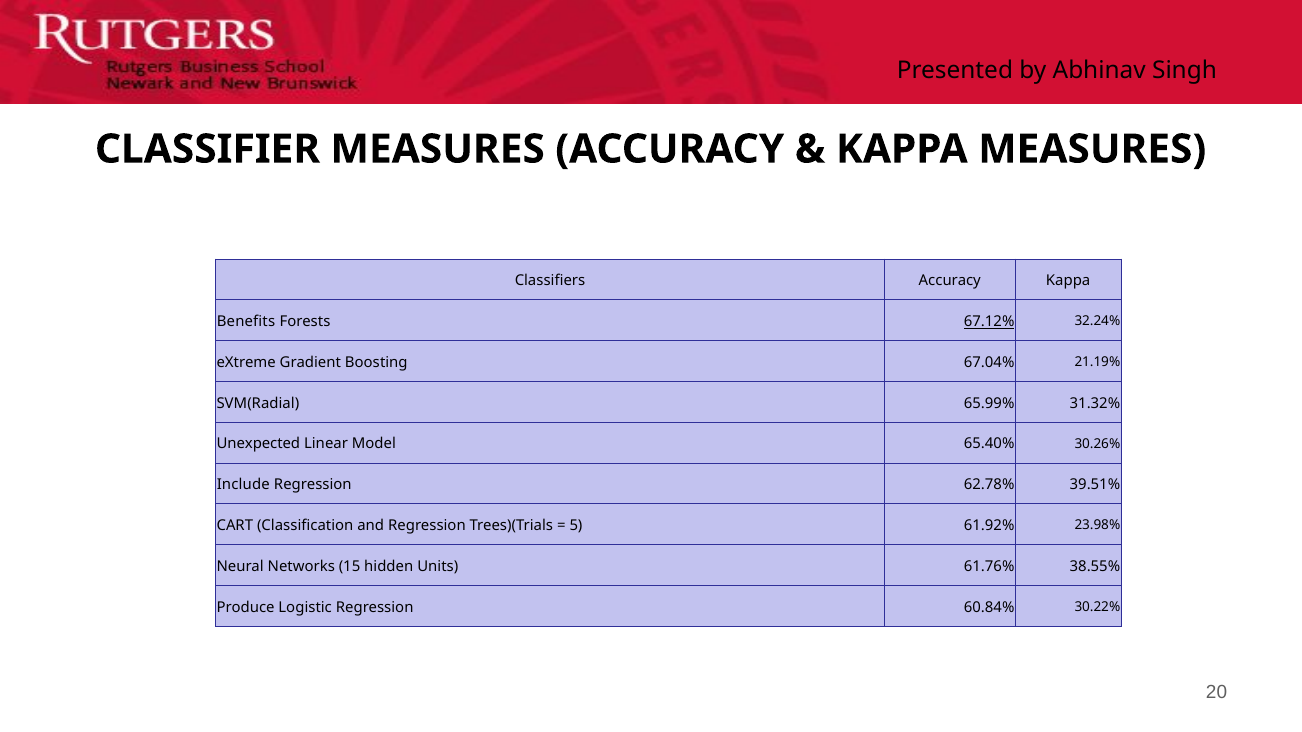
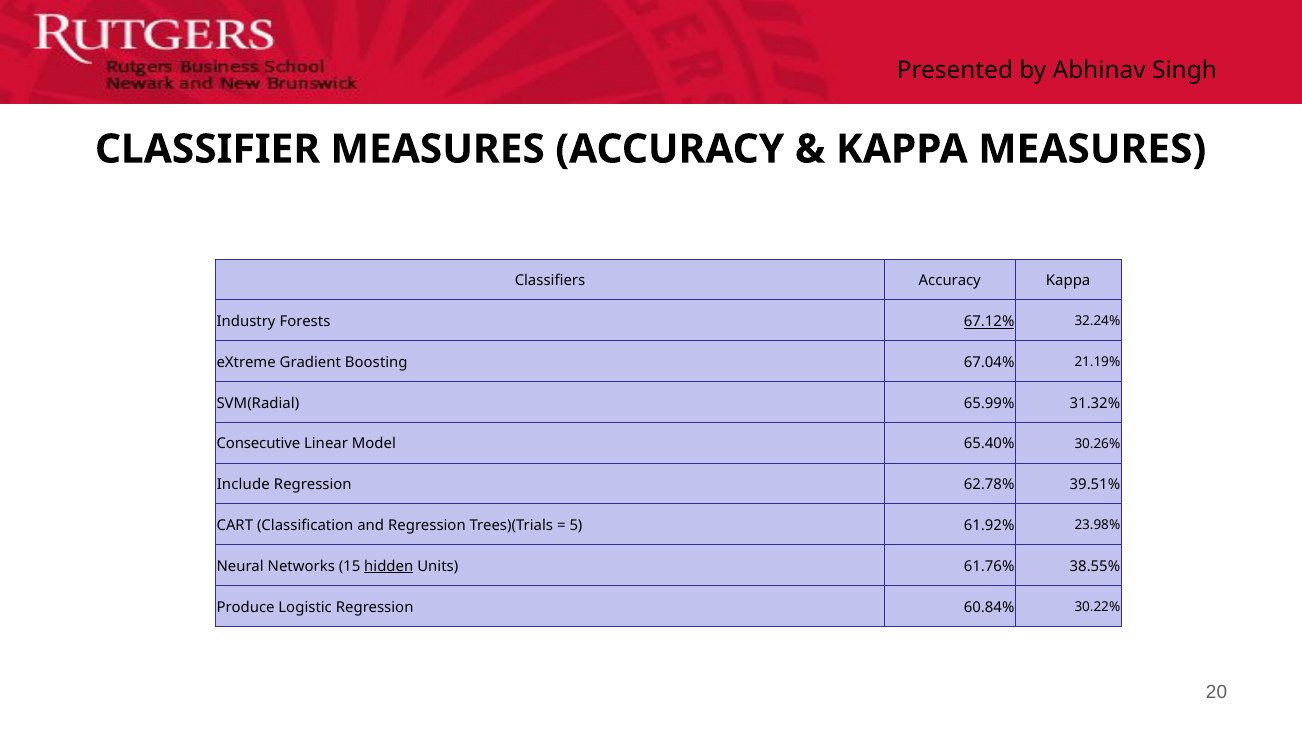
Benefits: Benefits -> Industry (246, 322)
Unexpected: Unexpected -> Consecutive (258, 444)
hidden underline: none -> present (389, 567)
